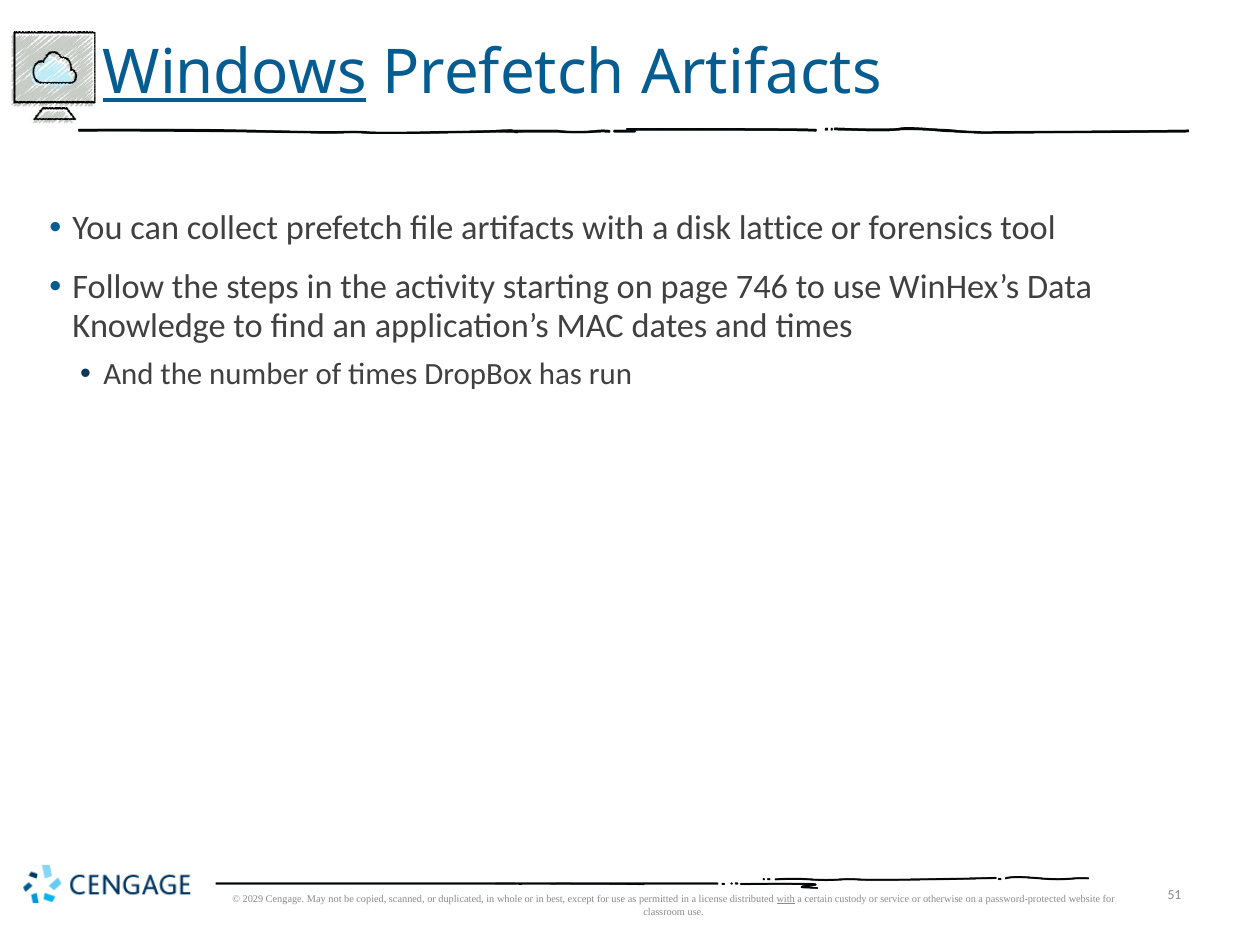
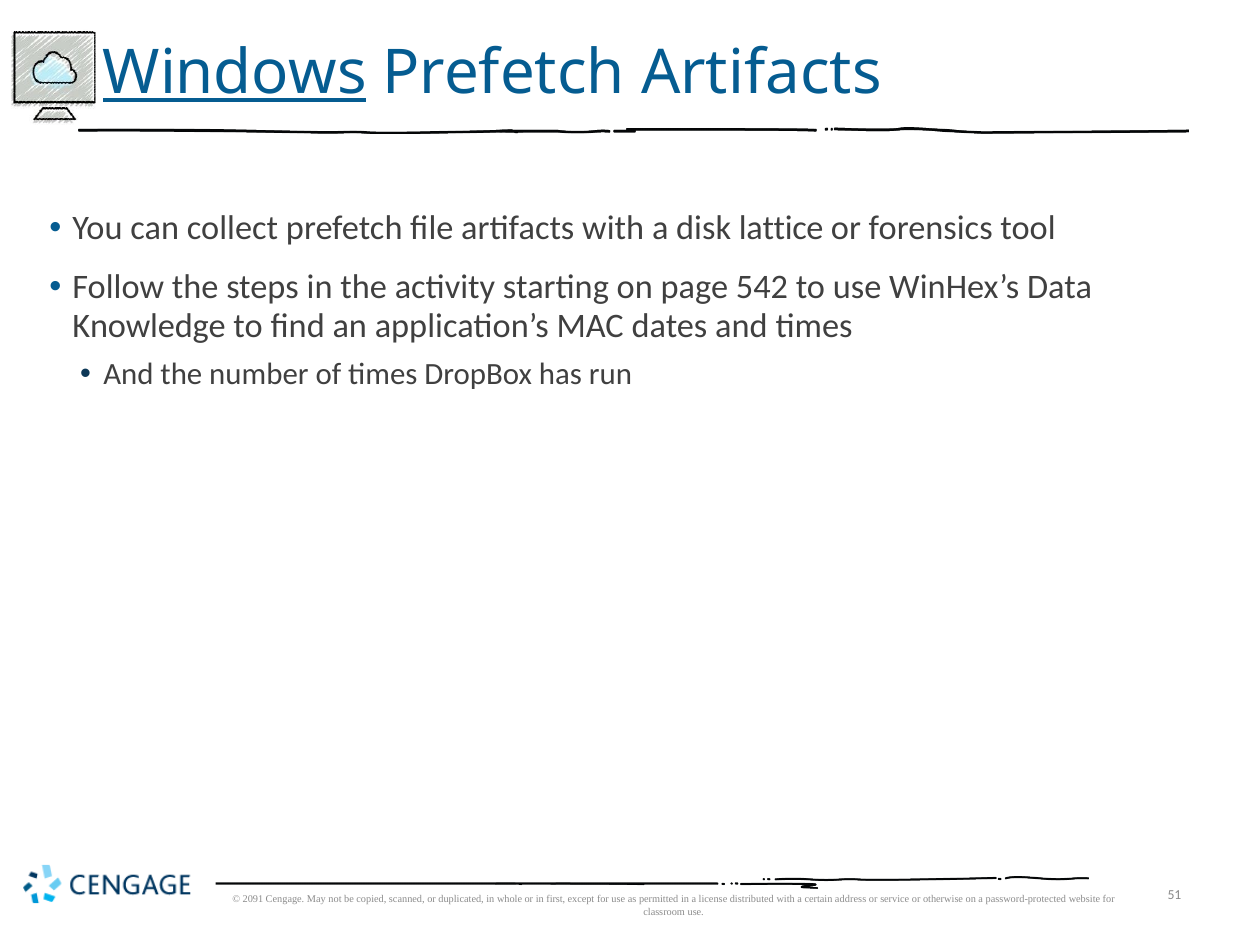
746: 746 -> 542 (762, 287)
2029: 2029 -> 2091 (253, 900)
best: best -> first (556, 900)
with underline: present -> none (786, 900)
custody: custody -> address (851, 900)
